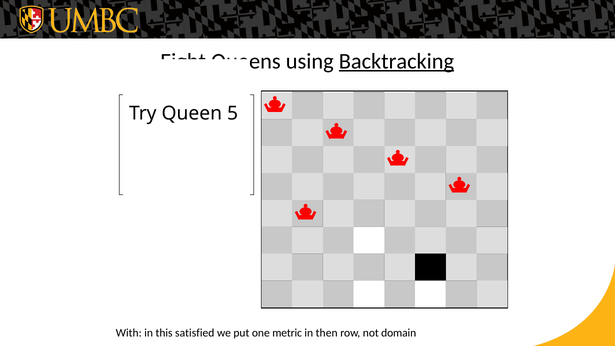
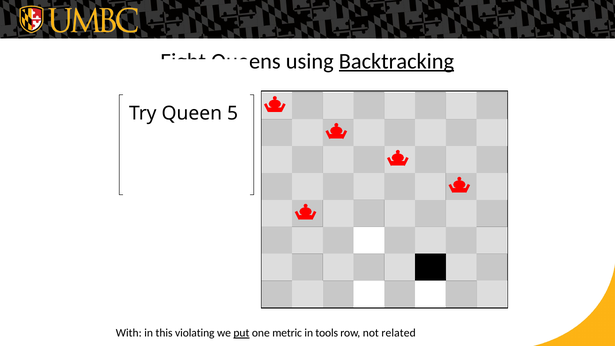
satisfied: satisfied -> violating (195, 333)
put underline: none -> present (241, 333)
then: then -> tools (327, 333)
domain: domain -> related (399, 333)
